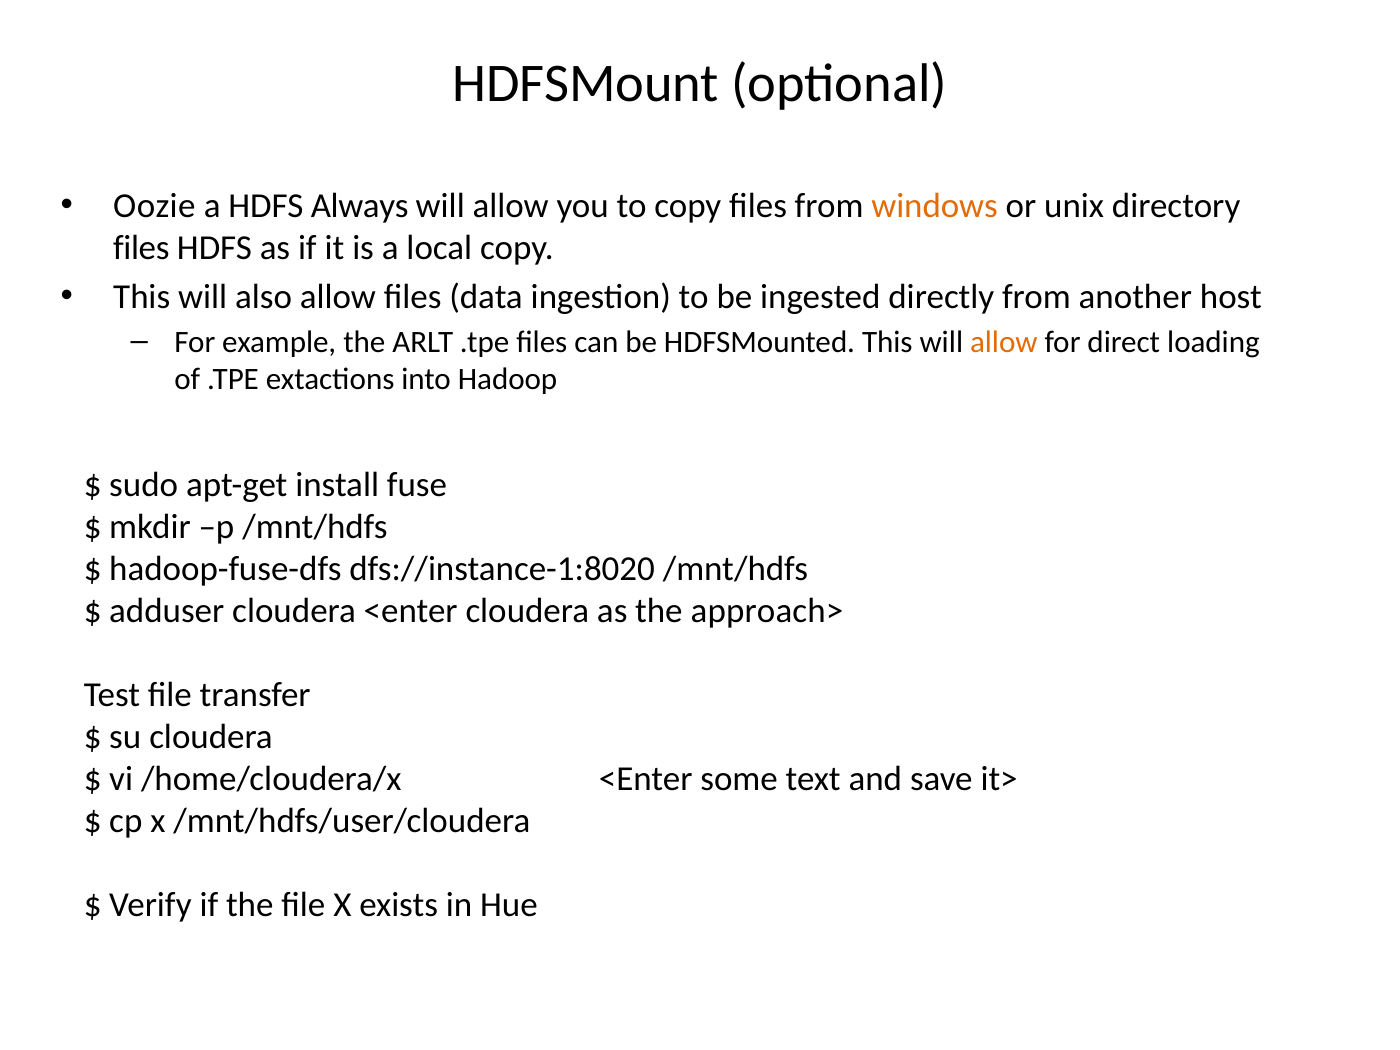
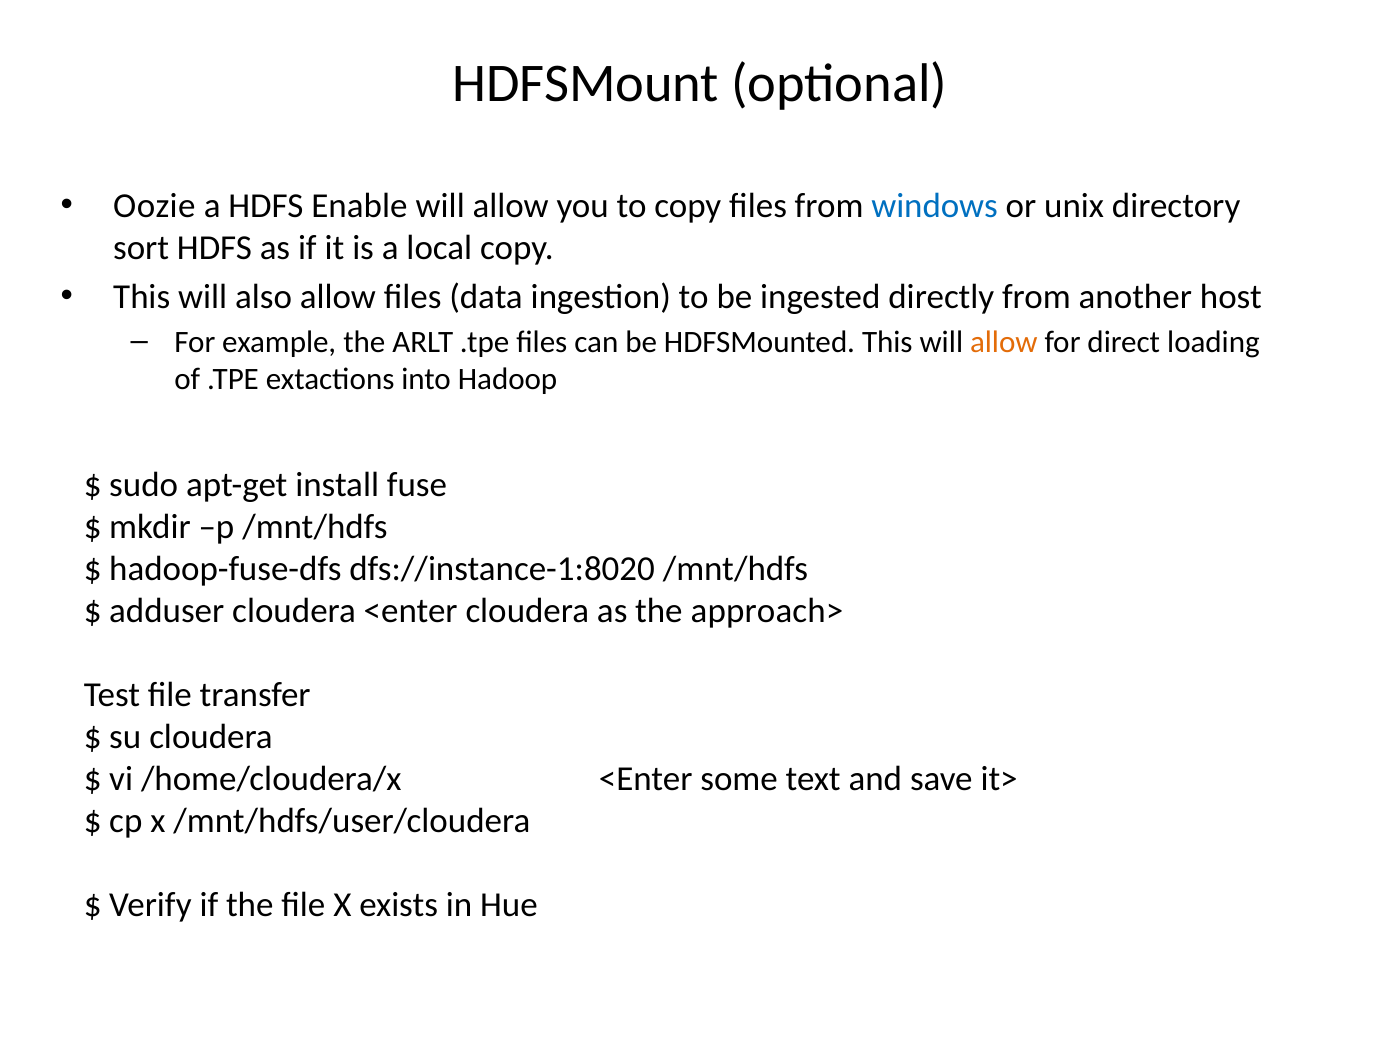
Always: Always -> Enable (359, 205)
windows colour: orange -> blue (935, 205)
files: files -> sort (141, 247)
